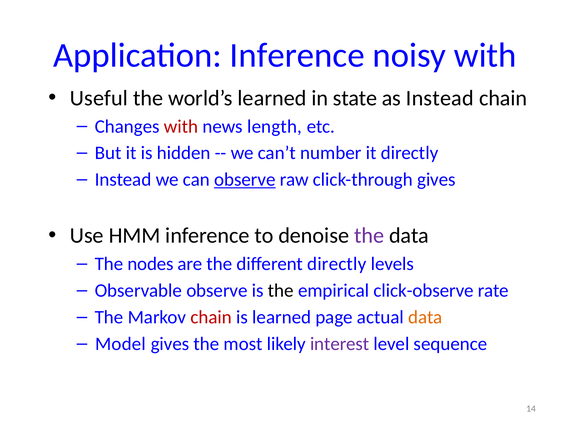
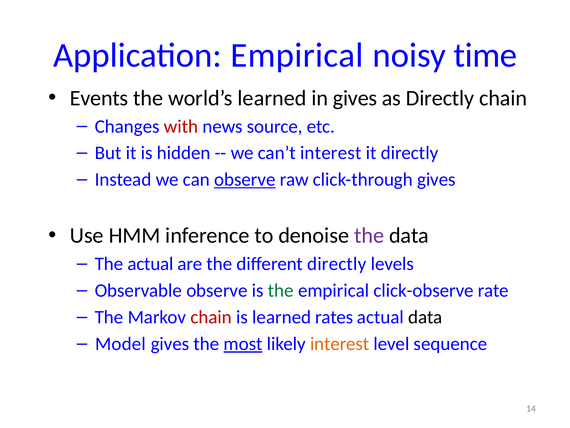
Application Inference: Inference -> Empirical (297, 55)
noisy with: with -> time (485, 55)
Useful: Useful -> Events (99, 98)
in state: state -> gives (355, 98)
as Instead: Instead -> Directly (440, 98)
length: length -> source (275, 126)
can’t number: number -> interest (331, 153)
The nodes: nodes -> actual (150, 264)
the colour: black -> green (281, 290)
page: page -> rates (334, 317)
data colour: orange -> black (425, 317)
most underline: none -> present (243, 343)
interest colour: purple -> orange (340, 343)
